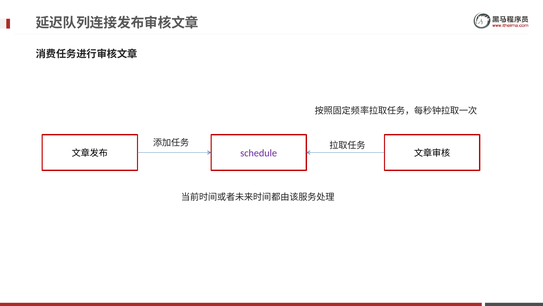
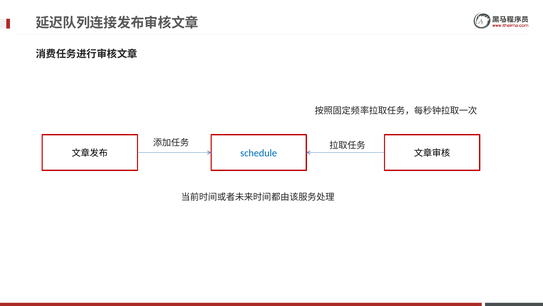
schedule colour: purple -> blue (259, 153)
